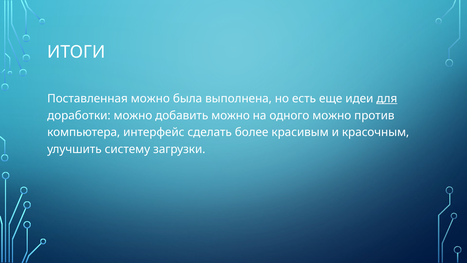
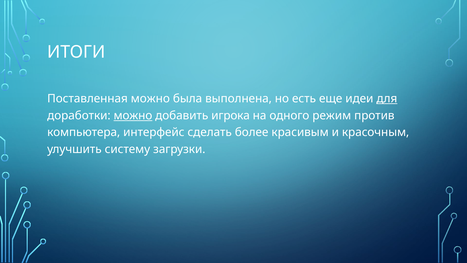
можно underline: none -> present (133, 115)
добавить можно: можно -> игрока (231, 115)
одного можно: можно -> режим (332, 115)
